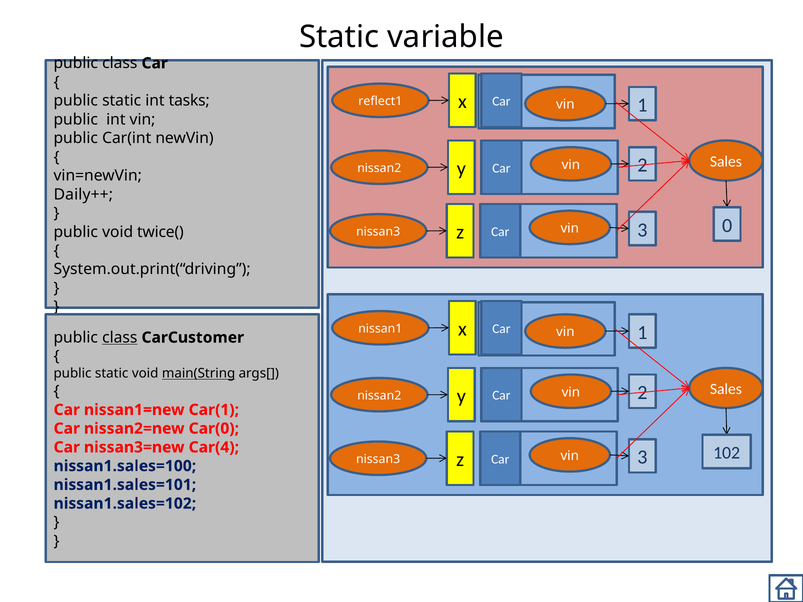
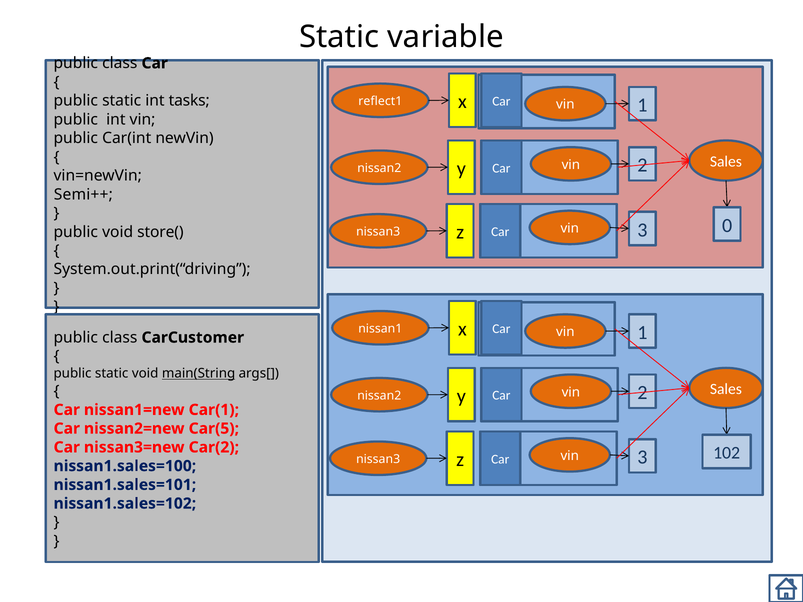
Daily++: Daily++ -> Semi++ (83, 194)
twice(: twice( -> store( (160, 232)
class underline: present -> none (120, 338)
Car(0: Car(0 -> Car(5 (214, 429)
Car(4: Car(4 -> Car(2 (214, 447)
